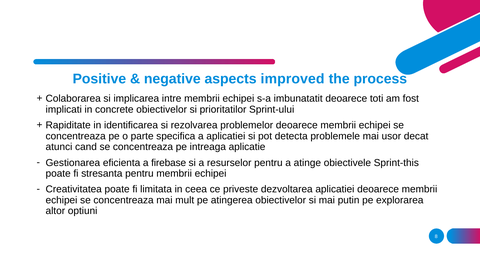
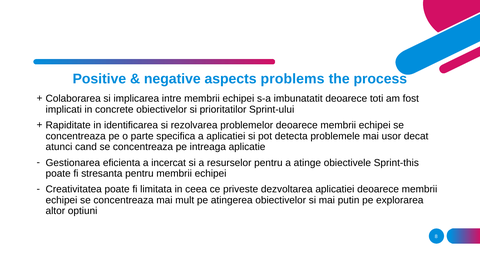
improved: improved -> problems (293, 79)
firebase: firebase -> incercat (169, 163)
